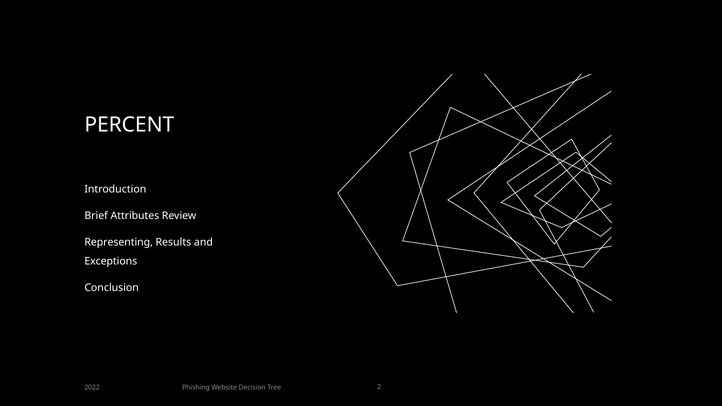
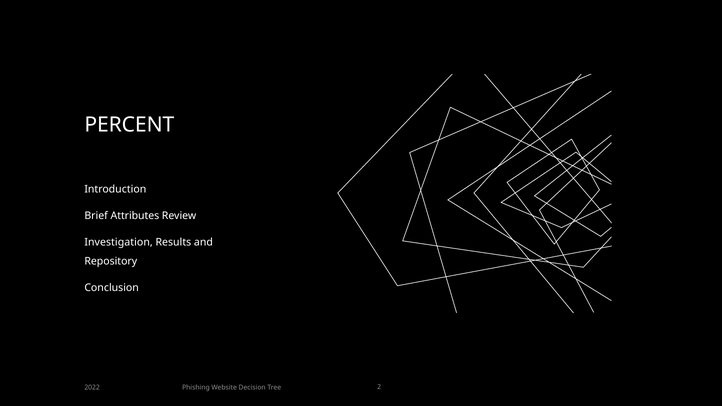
Representing: Representing -> Investigation (119, 242)
Exceptions: Exceptions -> Repository (111, 261)
